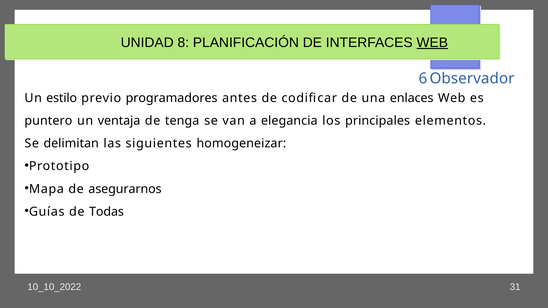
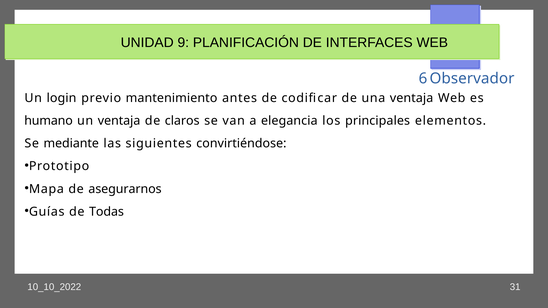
8: 8 -> 9 (183, 43)
WEB underline: present -> none (432, 43)
estilo: estilo -> login (62, 98)
programadores: programadores -> mantenimiento (172, 98)
una enlaces: enlaces -> ventaja (412, 98)
puntero: puntero -> humano (49, 121)
tenga: tenga -> claros (182, 121)
delimitan: delimitan -> mediante (71, 144)
homogeneizar: homogeneizar -> convirtiéndose (241, 144)
